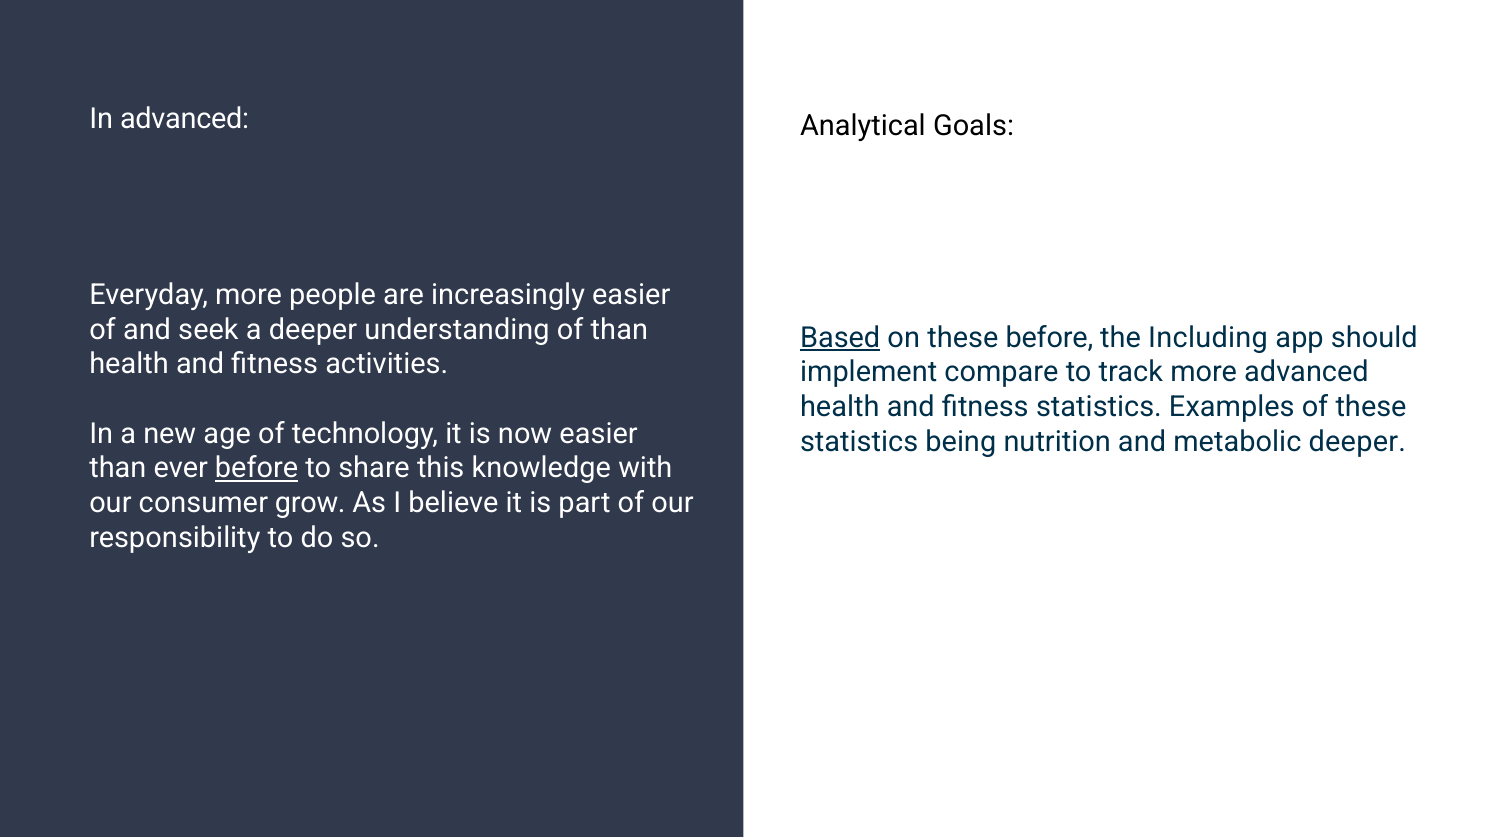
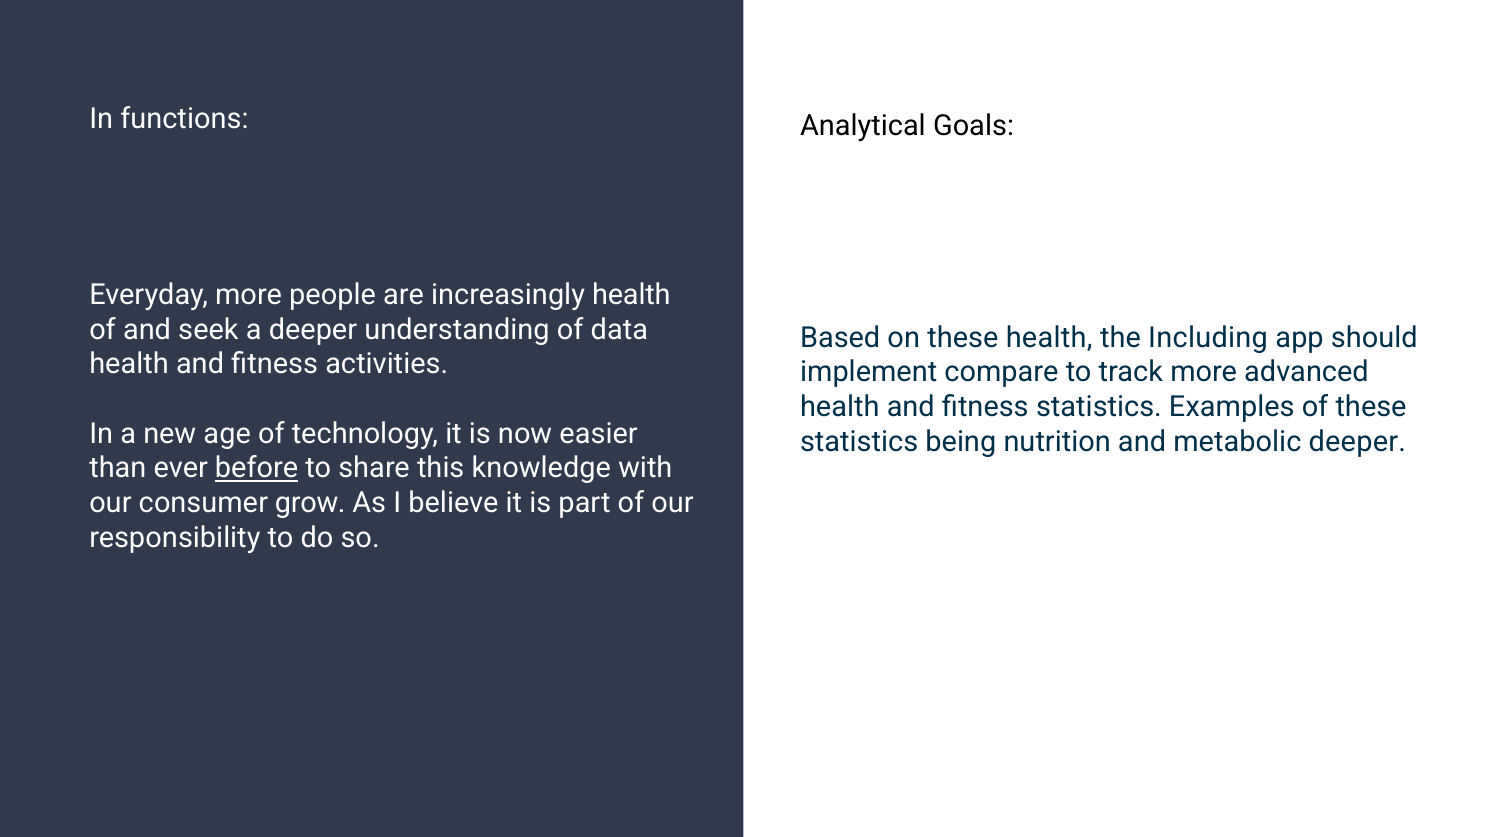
In advanced: advanced -> functions (184, 119)
increasingly easier: easier -> health (631, 295)
of than: than -> data (619, 329)
Based underline: present -> none (840, 337)
these before: before -> health (1049, 337)
